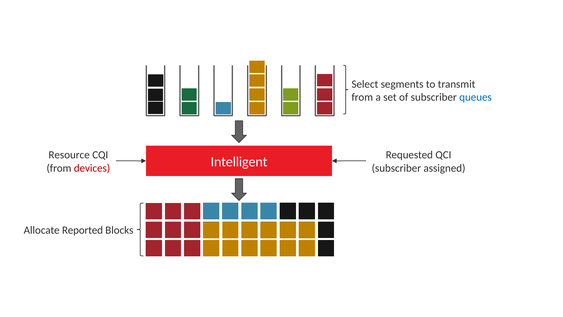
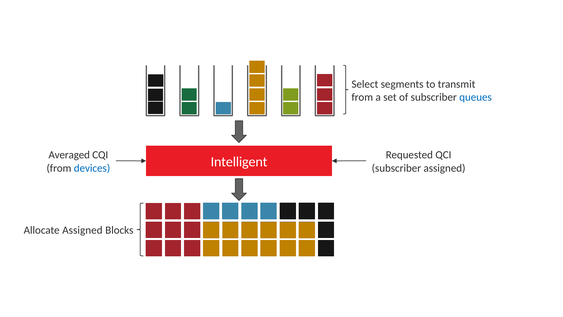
Resource: Resource -> Averaged (69, 155)
devices colour: red -> blue (92, 168)
Allocate Reported: Reported -> Assigned (82, 230)
